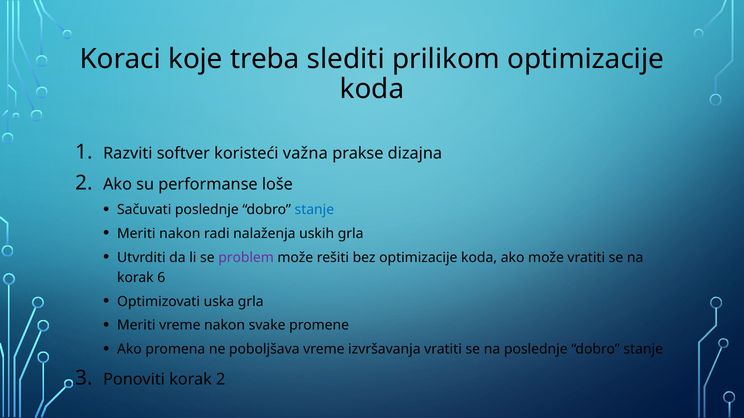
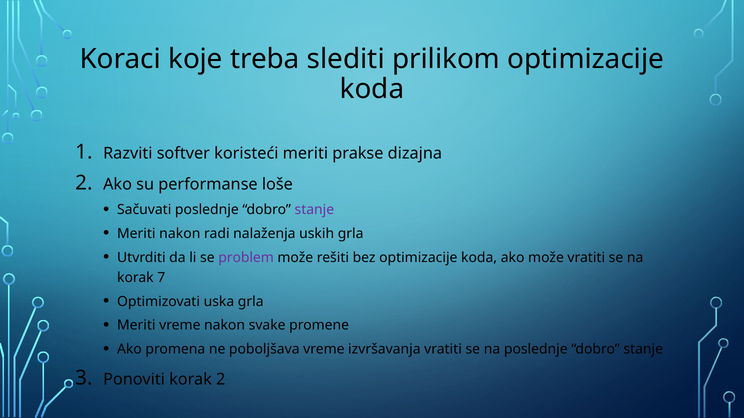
koristeći važna: važna -> meriti (305, 154)
stanje colour: blue -> purple (314, 210)
6: 6 -> 7 (161, 278)
